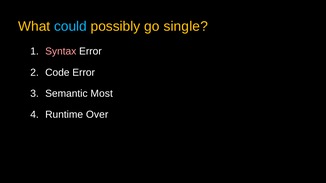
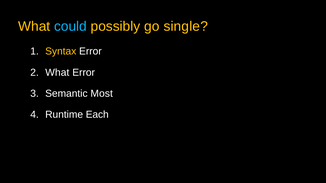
Syntax colour: pink -> yellow (61, 51)
Code: Code -> What (57, 73)
Over: Over -> Each (97, 115)
